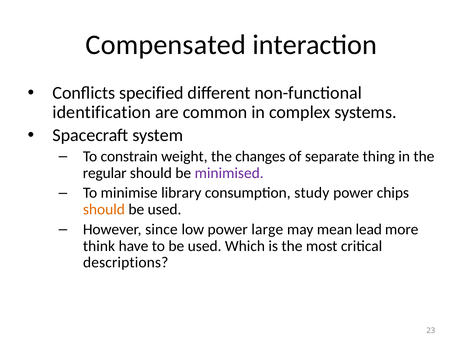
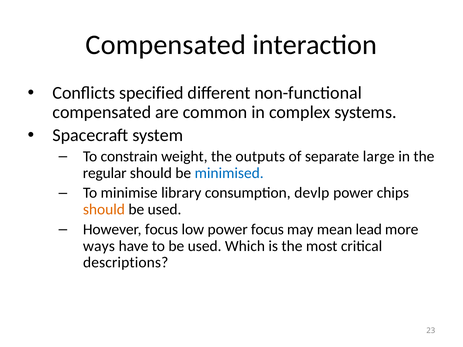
identification: identification -> compensated (102, 112)
changes: changes -> outputs (260, 157)
thing: thing -> large (379, 157)
minimised colour: purple -> blue (229, 173)
study: study -> devlp (312, 193)
However since: since -> focus (162, 229)
power large: large -> focus (267, 229)
think: think -> ways (99, 246)
